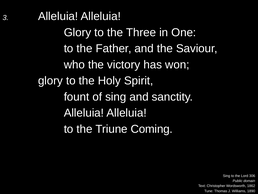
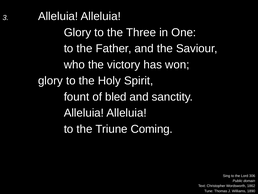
of sing: sing -> bled (116, 97)
